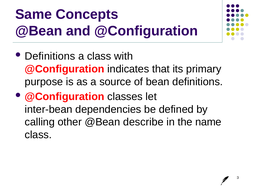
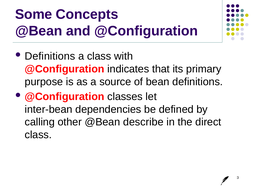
Same: Same -> Some (34, 14)
name: name -> direct (208, 122)
